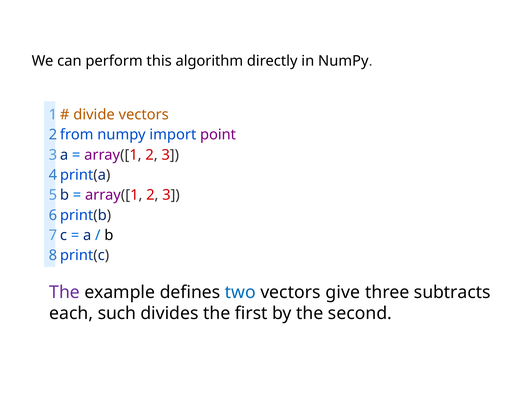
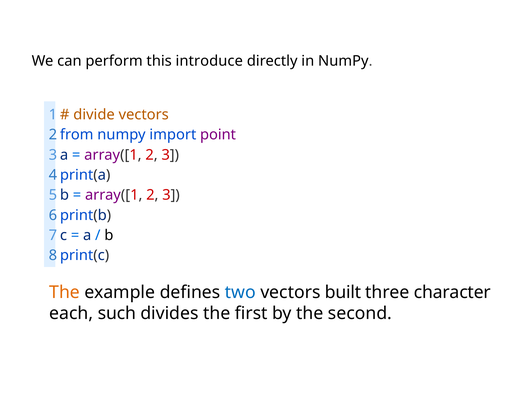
algorithm: algorithm -> introduce (209, 61)
The colour: purple -> orange (65, 292)
give: give -> built (343, 292)
subtracts: subtracts -> character (452, 292)
